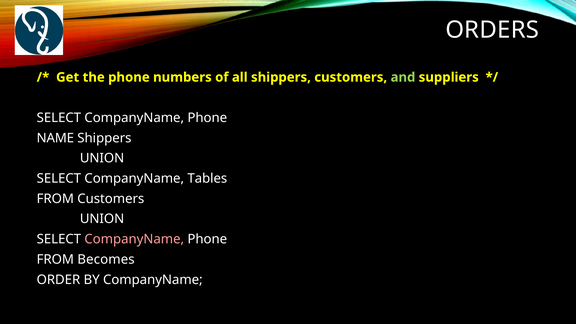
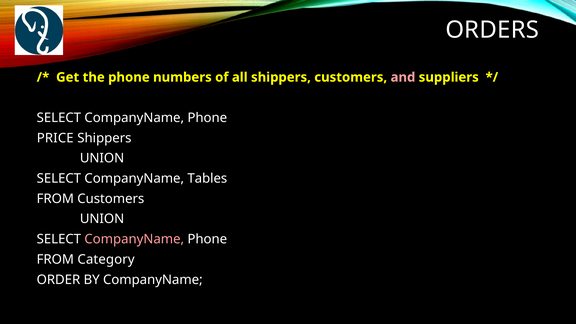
and colour: light green -> pink (403, 77)
NAME: NAME -> PRICE (55, 138)
Becomes: Becomes -> Category (106, 259)
